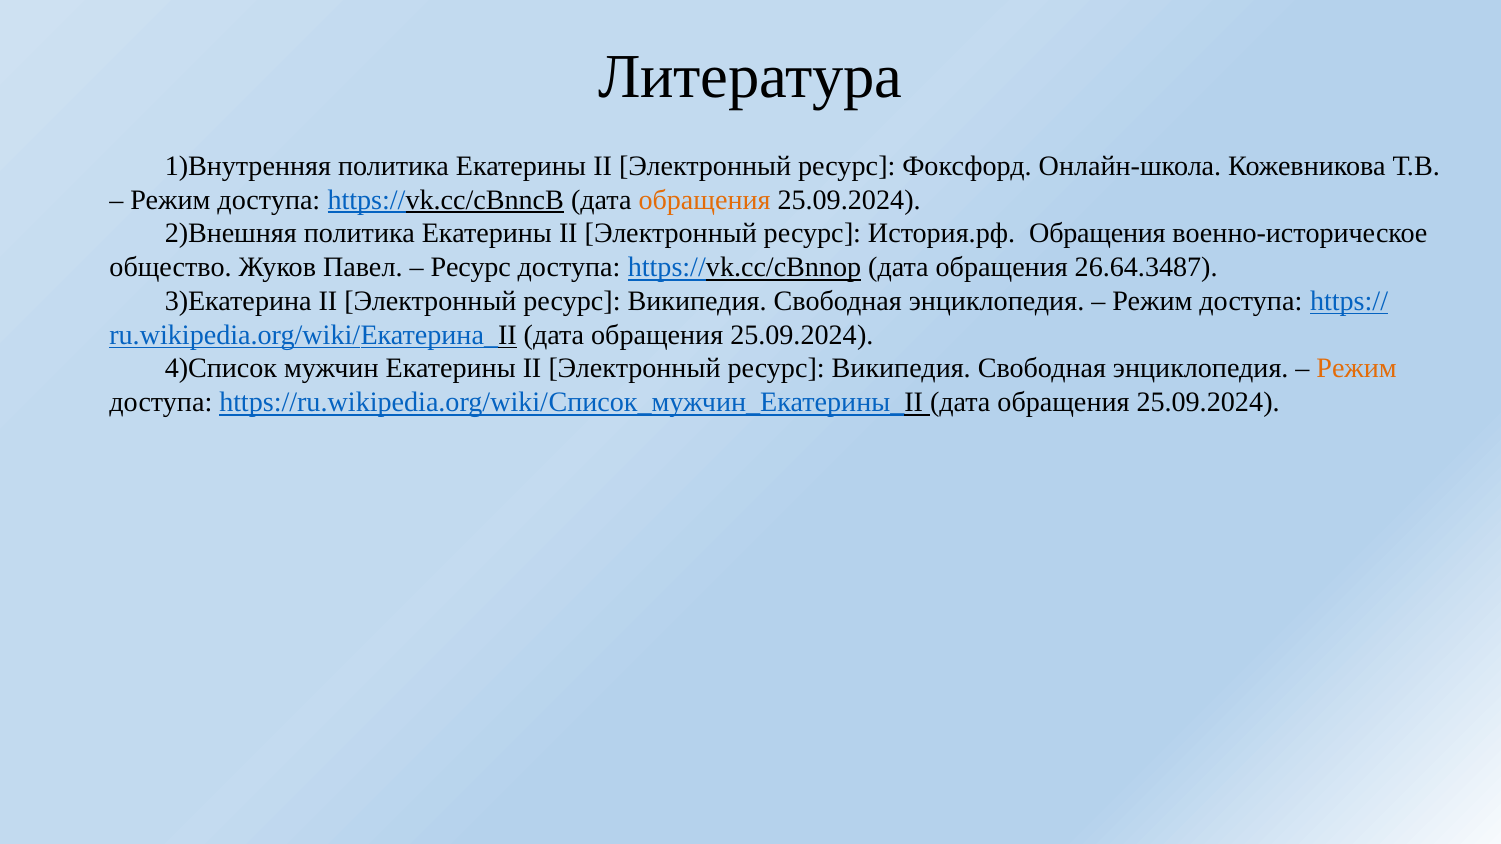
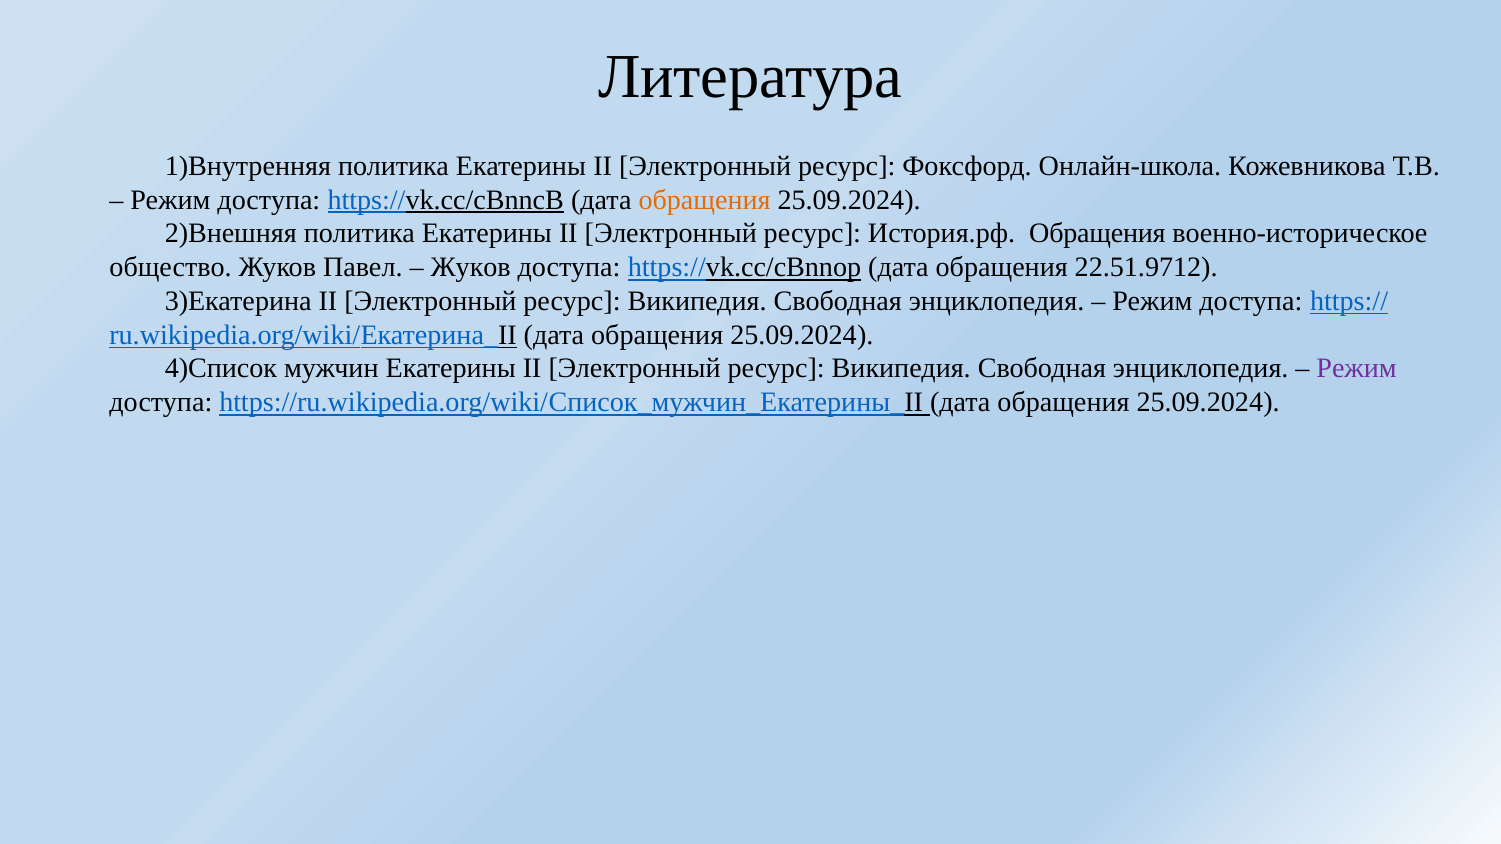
Ресурс: Ресурс -> Жуков (471, 267)
26.64.3487: 26.64.3487 -> 22.51.9712 (1146, 267)
Режим colour: orange -> purple (1357, 369)
